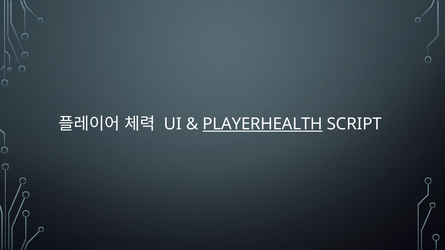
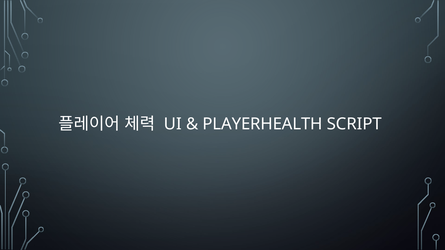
PLAYERHEALTH underline: present -> none (263, 124)
